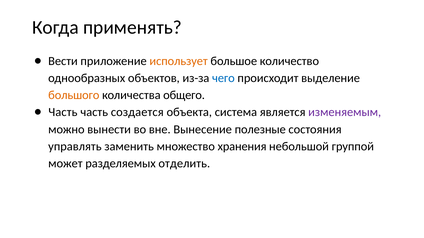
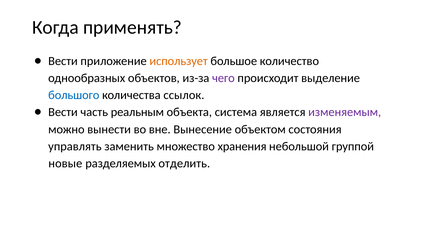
чего colour: blue -> purple (223, 78)
большого colour: orange -> blue (74, 95)
общего: общего -> ссылок (184, 95)
Часть: Часть -> Вести (63, 112)
создается: создается -> реальным (137, 112)
полезные: полезные -> объектом (260, 130)
может: может -> новые (65, 164)
